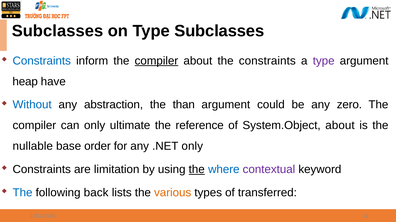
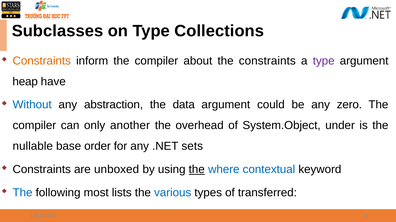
Type Subclasses: Subclasses -> Collections (219, 31)
Constraints colour: blue -> orange (42, 61)
compiler underline: present -> none (156, 61)
than: than -> data (184, 105)
ultimate: ultimate -> another (130, 126)
reference: reference -> overhead (200, 126)
System.Object about: about -> under (340, 126)
.NET only: only -> sets (192, 147)
limitation: limitation -> unboxed (117, 170)
contextual colour: purple -> blue (269, 170)
back: back -> most (96, 193)
various colour: orange -> blue (173, 193)
